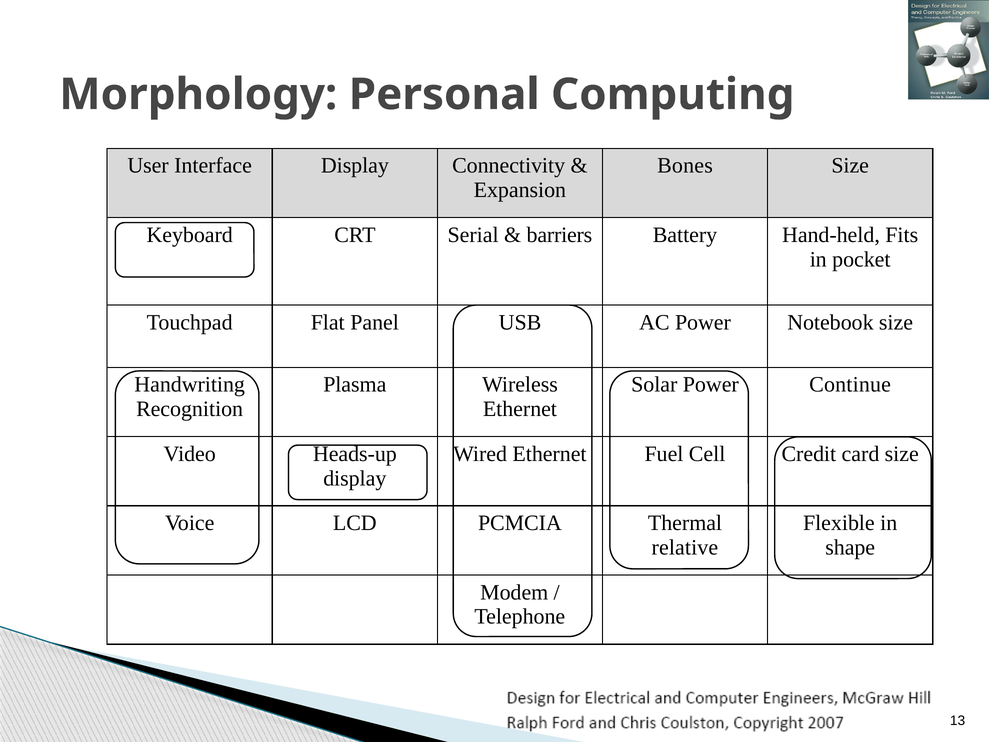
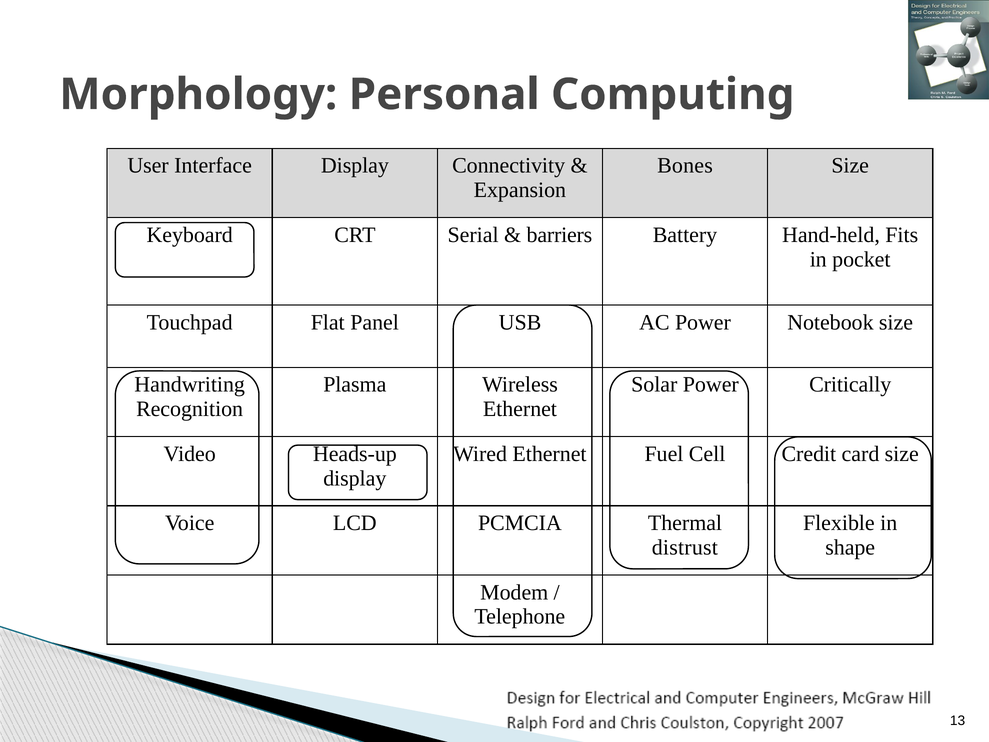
Continue: Continue -> Critically (850, 385)
relative: relative -> distrust (685, 547)
